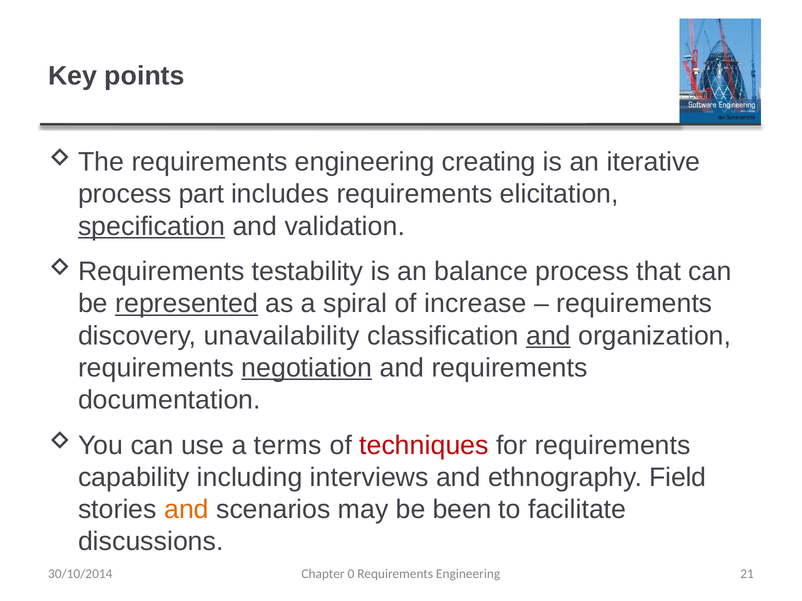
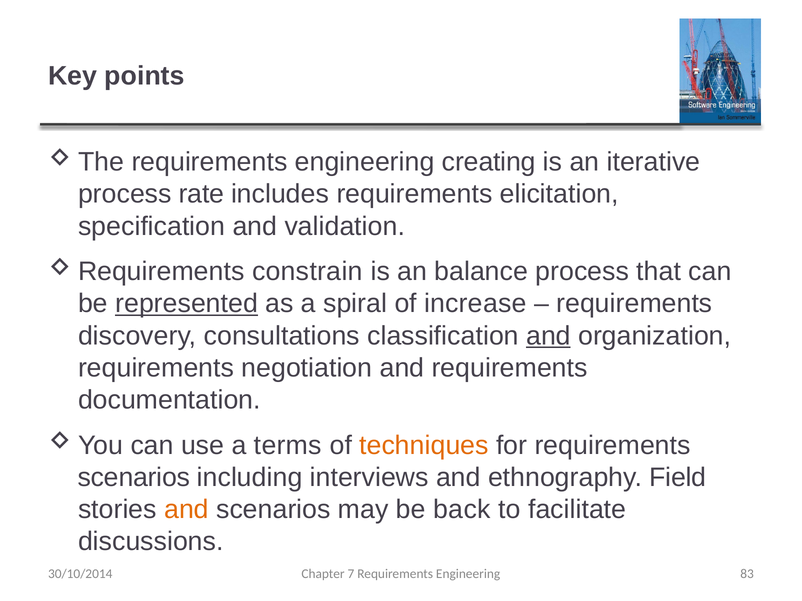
part: part -> rate (201, 194)
specification underline: present -> none (152, 226)
testability: testability -> constrain (307, 272)
unavailability: unavailability -> consultations (282, 336)
negotiation underline: present -> none (307, 368)
techniques colour: red -> orange (424, 446)
capability: capability -> scenarios (134, 478)
been: been -> back (462, 510)
0: 0 -> 7 (351, 574)
21: 21 -> 83 (747, 574)
